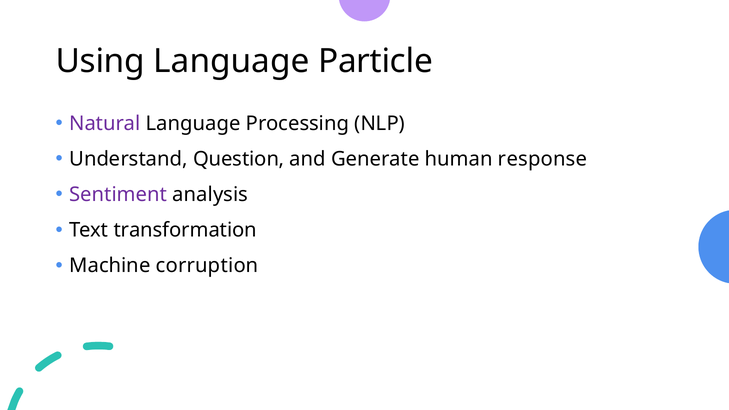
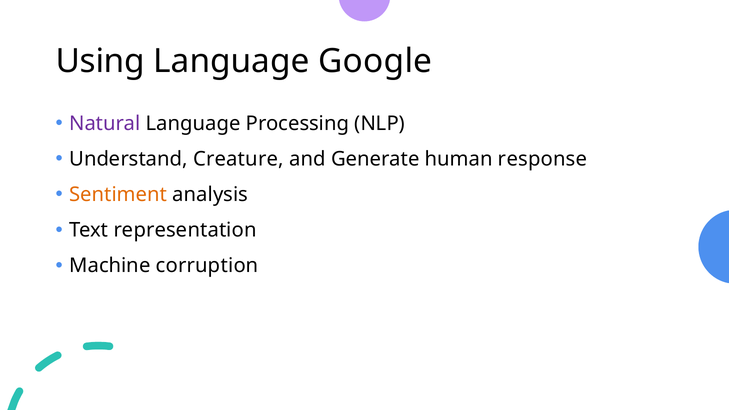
Particle: Particle -> Google (375, 61)
Question: Question -> Creature (239, 159)
Sentiment colour: purple -> orange (118, 195)
transformation: transformation -> representation (185, 230)
